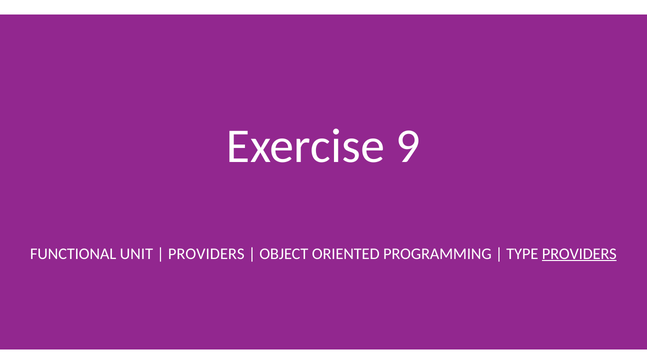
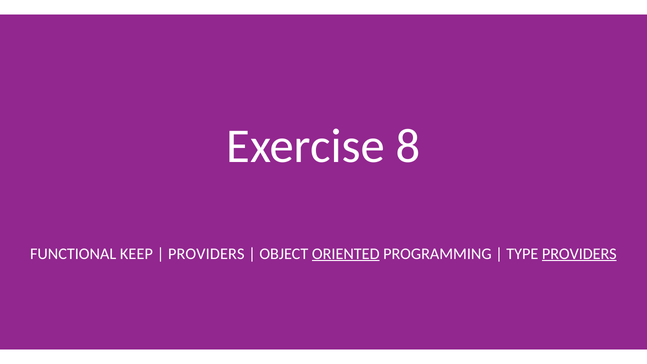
9: 9 -> 8 (408, 146)
UNIT: UNIT -> KEEP (136, 254)
ORIENTED underline: none -> present (346, 254)
